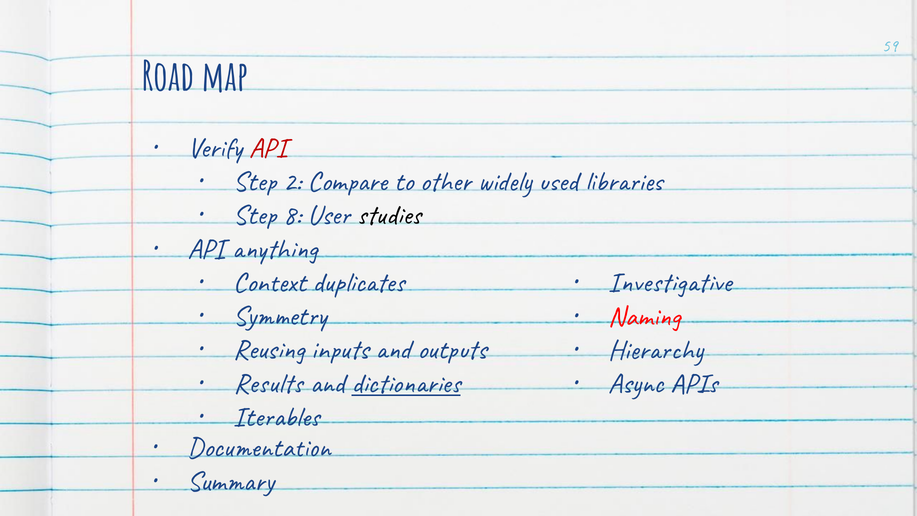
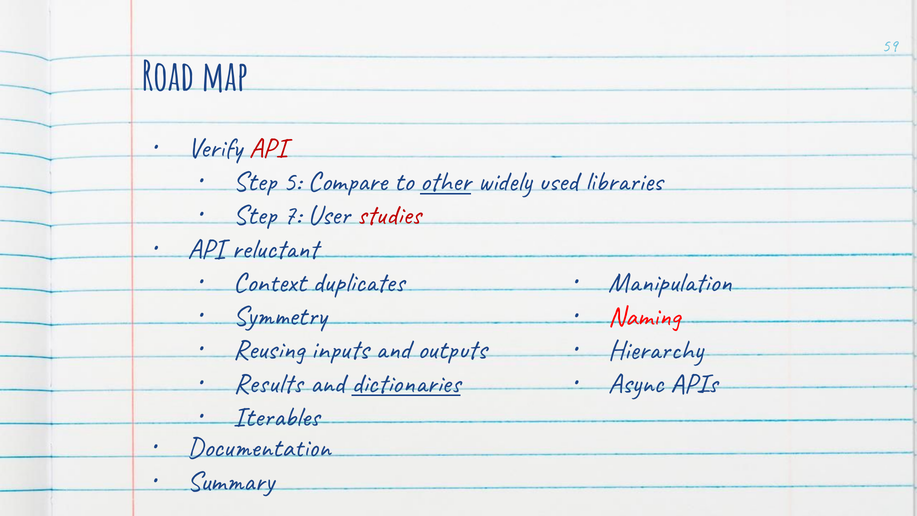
2: 2 -> 5 (292, 182)
other underline: none -> present (446, 182)
8: 8 -> 7 (292, 215)
studies colour: black -> red (389, 215)
anything: anything -> reluctant (275, 249)
Investigative: Investigative -> Manipulation (670, 283)
